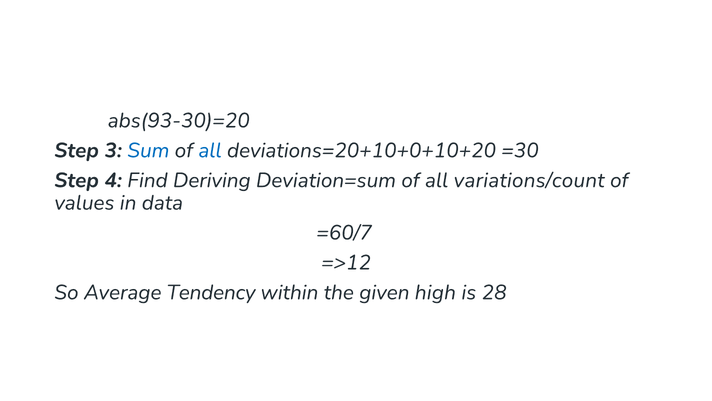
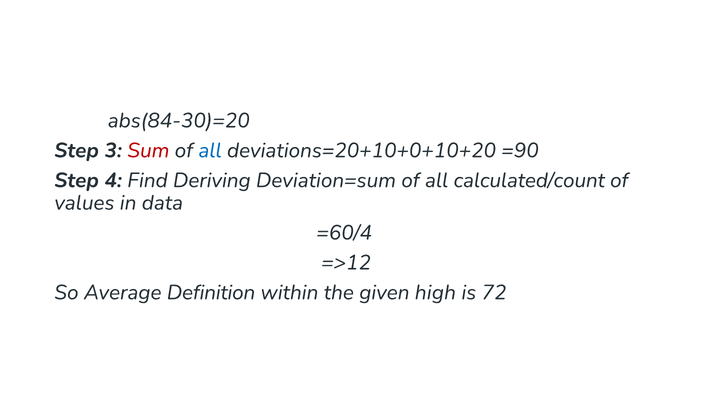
abs(93-30)=20: abs(93-30)=20 -> abs(84-30)=20 (179, 120)
Sum colour: blue -> red (148, 150)
=30: =30 -> =90 (520, 150)
variations/count: variations/count -> calculated/count (529, 180)
=60/7: =60/7 -> =60/4 (344, 232)
Tendency: Tendency -> Definition (211, 292)
28: 28 -> 72 (494, 292)
